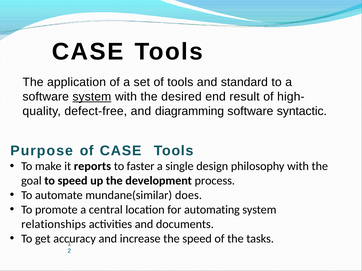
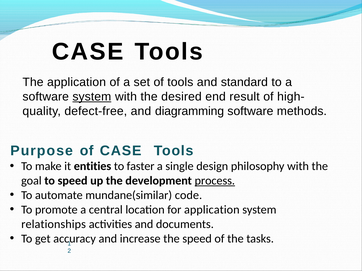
syntactic: syntactic -> methods (302, 111)
reports: reports -> entities (93, 167)
process underline: none -> present (215, 181)
does: does -> code (188, 196)
for automating: automating -> application (212, 210)
